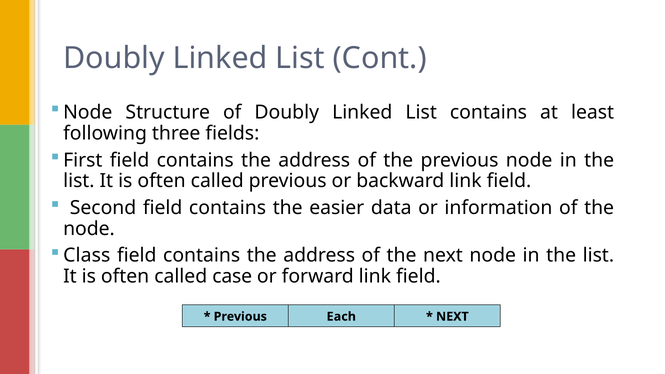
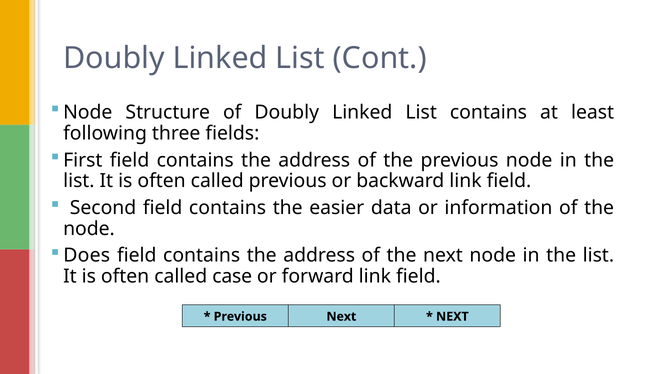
Class: Class -> Does (87, 256)
Previous Each: Each -> Next (341, 317)
